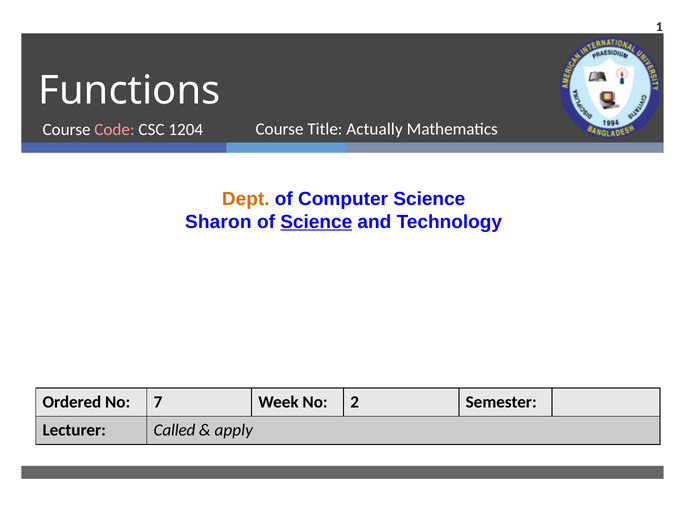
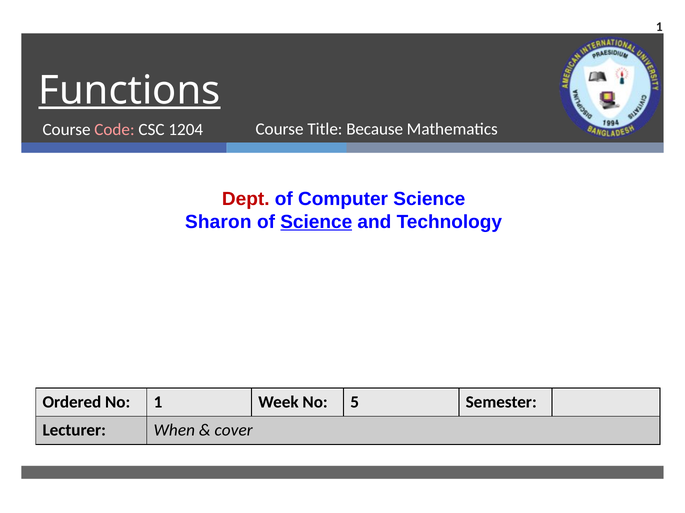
Functions underline: none -> present (129, 91)
Actually: Actually -> Because (375, 129)
Dept colour: orange -> red (246, 199)
No 7: 7 -> 1 (158, 403)
2: 2 -> 5 (355, 403)
Called: Called -> When (174, 431)
apply: apply -> cover (234, 431)
